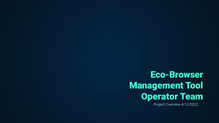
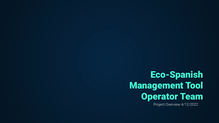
Eco-Browser: Eco-Browser -> Eco-Spanish (177, 75)
